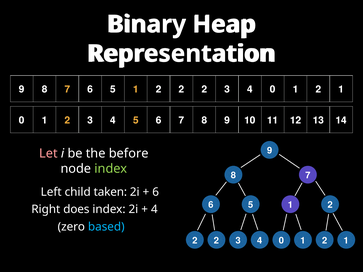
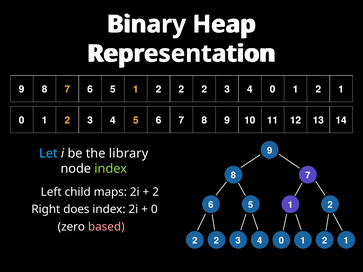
Let colour: pink -> light blue (48, 153)
before: before -> library (129, 153)
taken: taken -> maps (110, 192)
6: 6 -> 2 (156, 192)
4: 4 -> 0 (154, 209)
based colour: light blue -> pink (106, 227)
